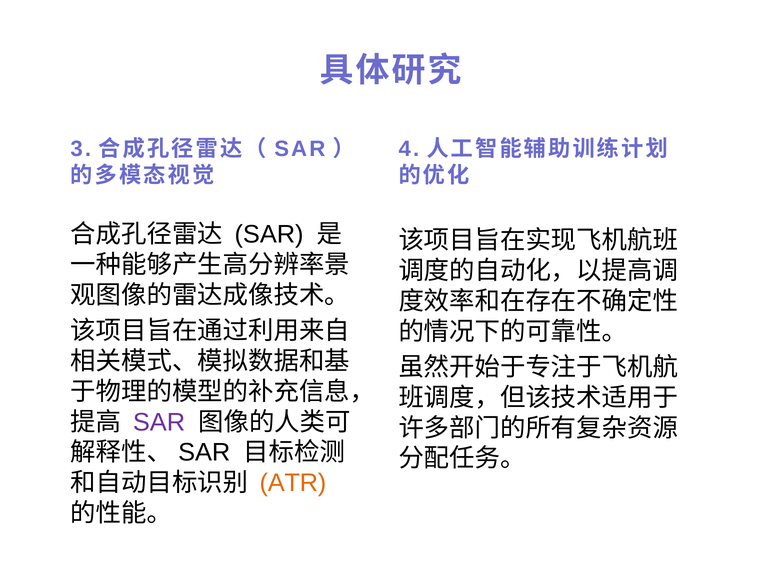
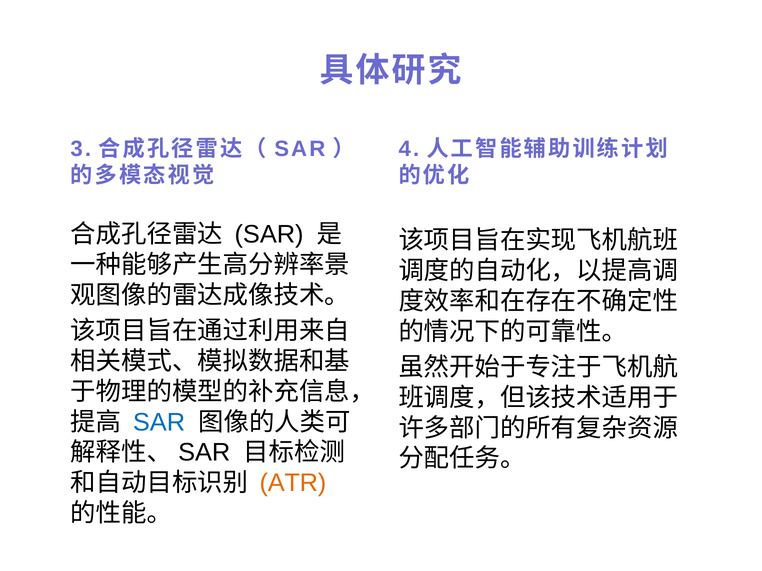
SAR colour: purple -> blue (159, 423)
